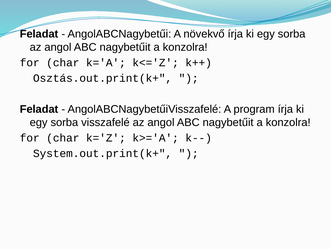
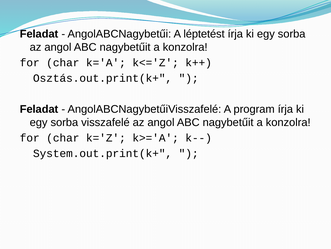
növekvő: növekvő -> léptetést (204, 34)
